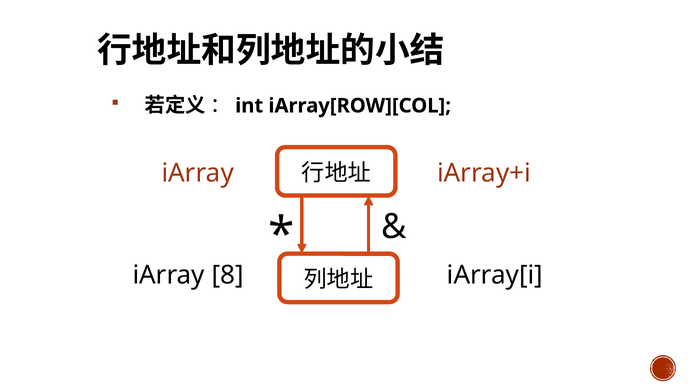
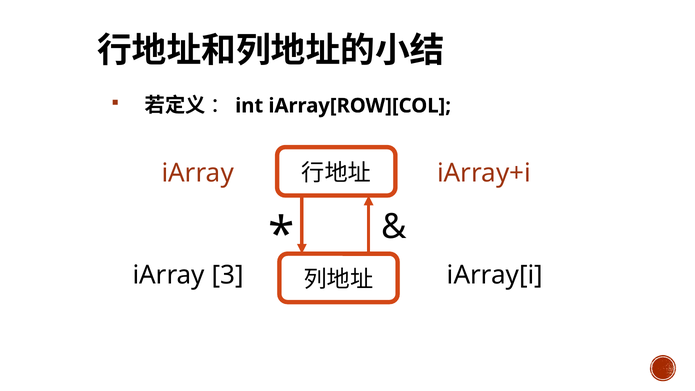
8: 8 -> 3 (228, 275)
